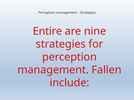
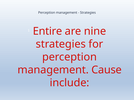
Fallen: Fallen -> Cause (107, 70)
